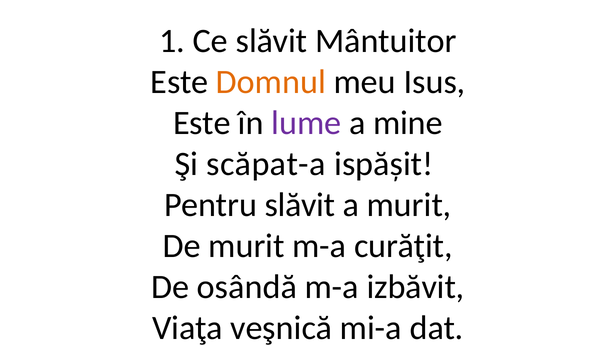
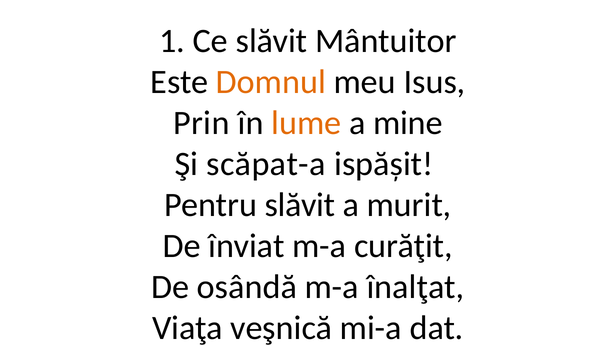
Este: Este -> Prin (201, 123)
lume colour: purple -> orange (306, 123)
De murit: murit -> înviat (247, 246)
izbăvit: izbăvit -> înalţat (415, 288)
